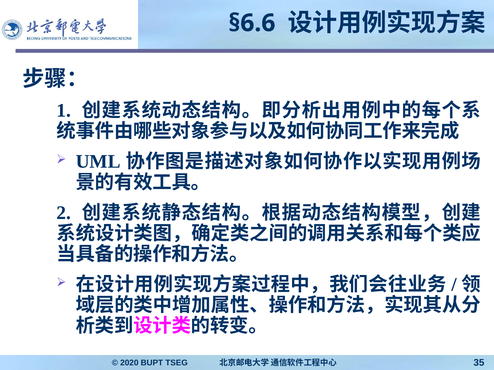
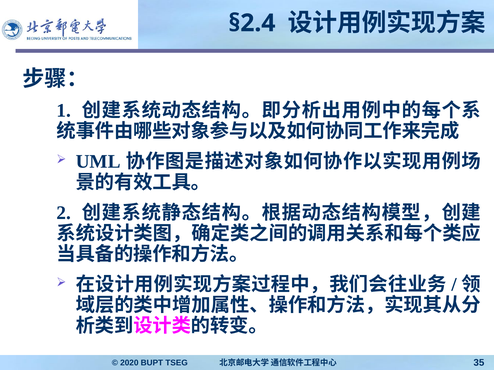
§6.6: §6.6 -> §2.4 (252, 23)
